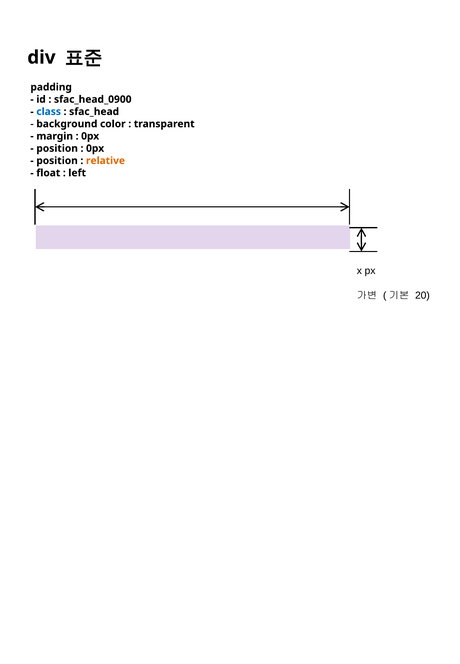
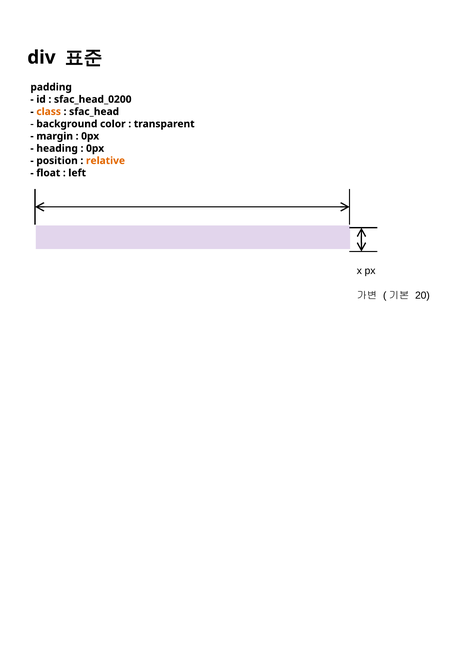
sfac_head_0900: sfac_head_0900 -> sfac_head_0200 (93, 99)
class colour: blue -> orange (49, 112)
position: position -> heading (57, 149)
